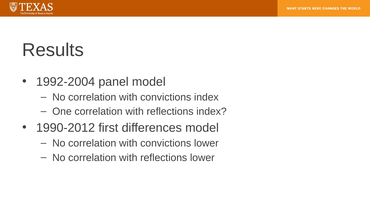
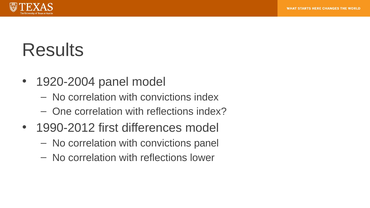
1992-2004: 1992-2004 -> 1920-2004 (66, 82)
convictions lower: lower -> panel (206, 143)
